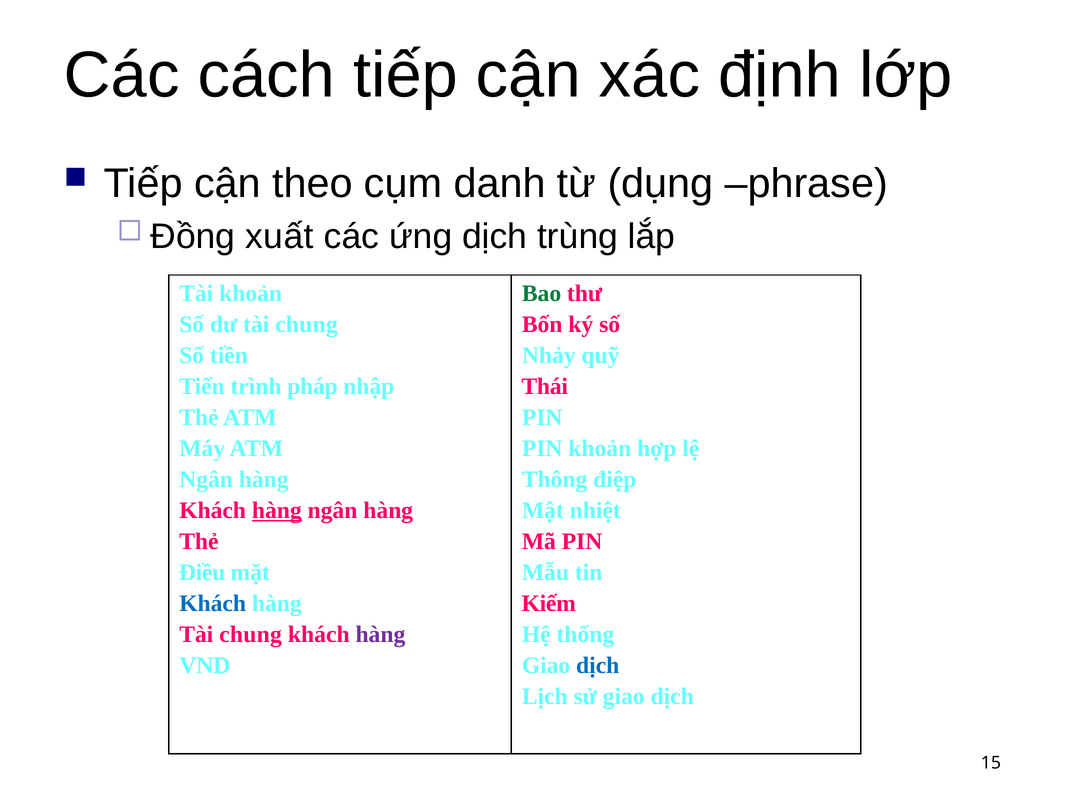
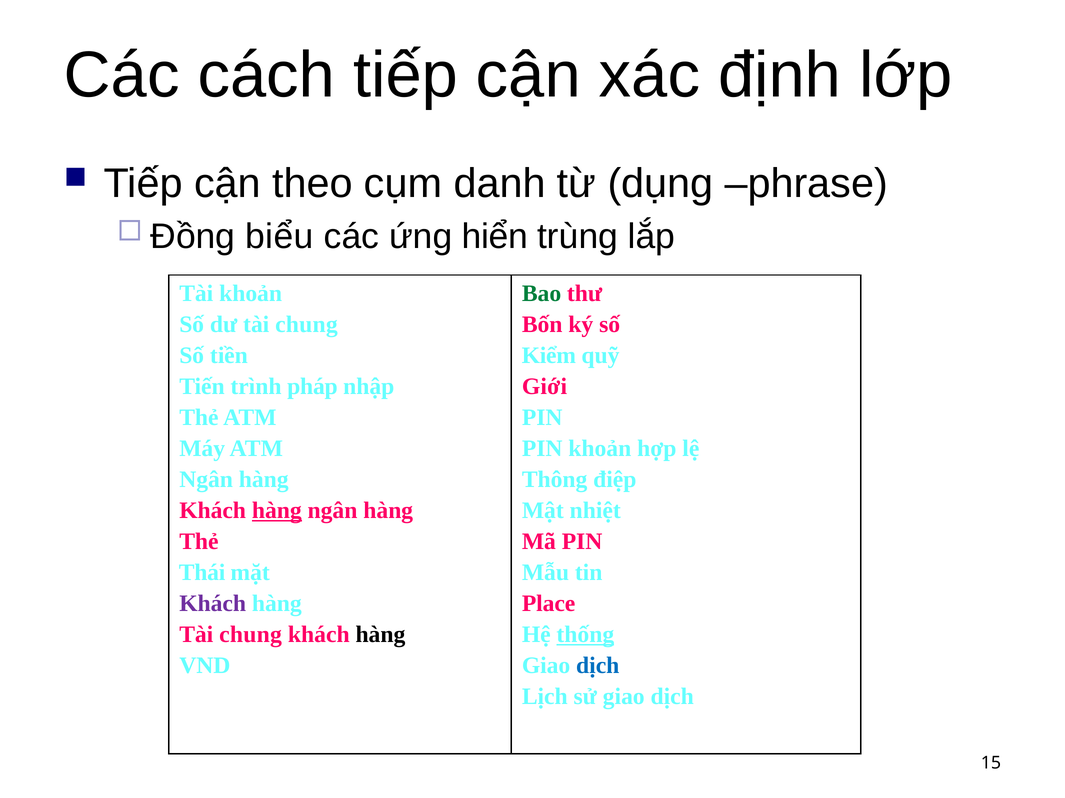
xuất: xuất -> biểu (279, 237)
ứng dịch: dịch -> hiển (495, 237)
Nhảy: Nhảy -> Kiểm (549, 356)
Thái: Thái -> Giới (544, 387)
Điều: Điều -> Thái (202, 573)
Khách colour: blue -> purple (213, 604)
Kiếm: Kiếm -> Place (549, 604)
hàng colour: purple -> black (380, 635)
thống underline: none -> present (585, 635)
